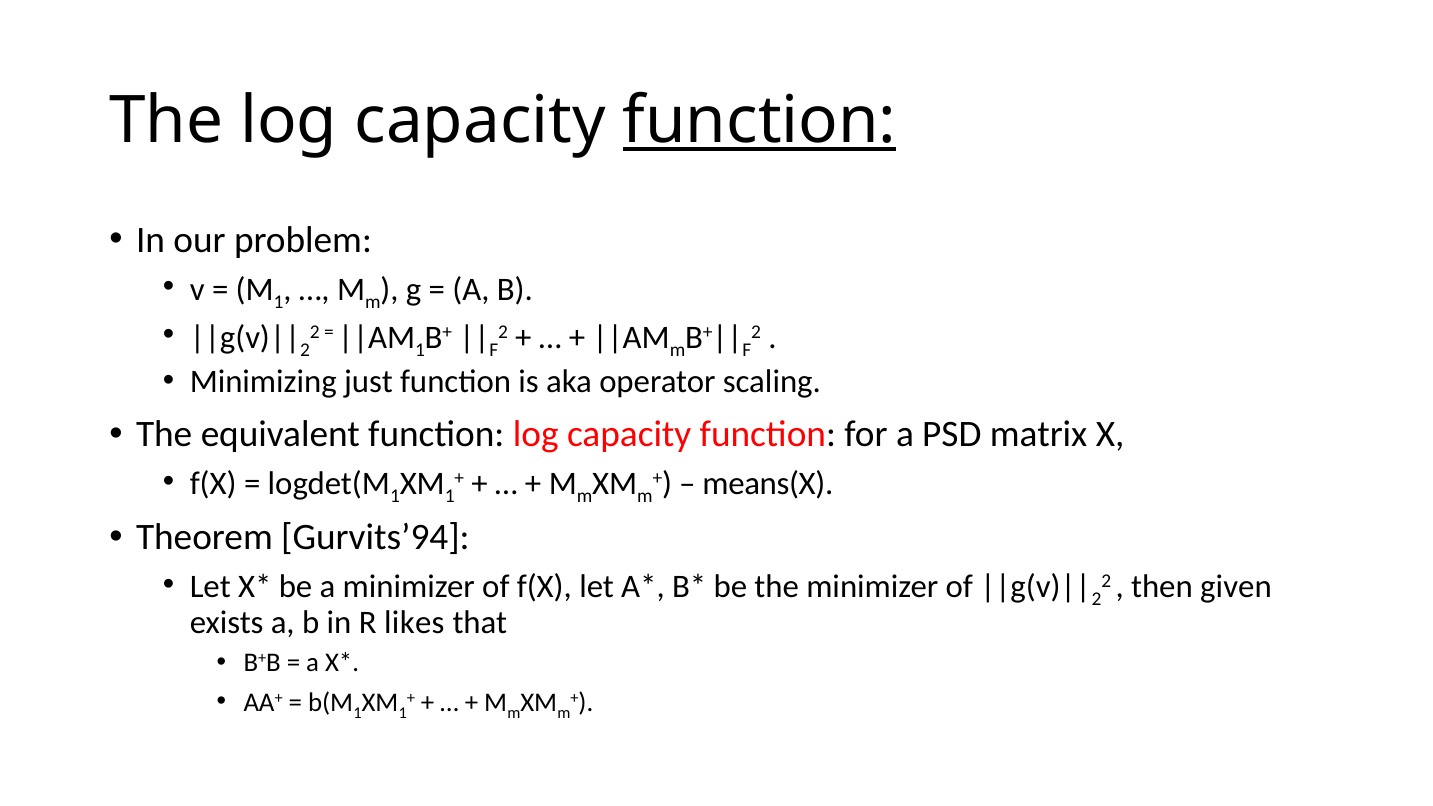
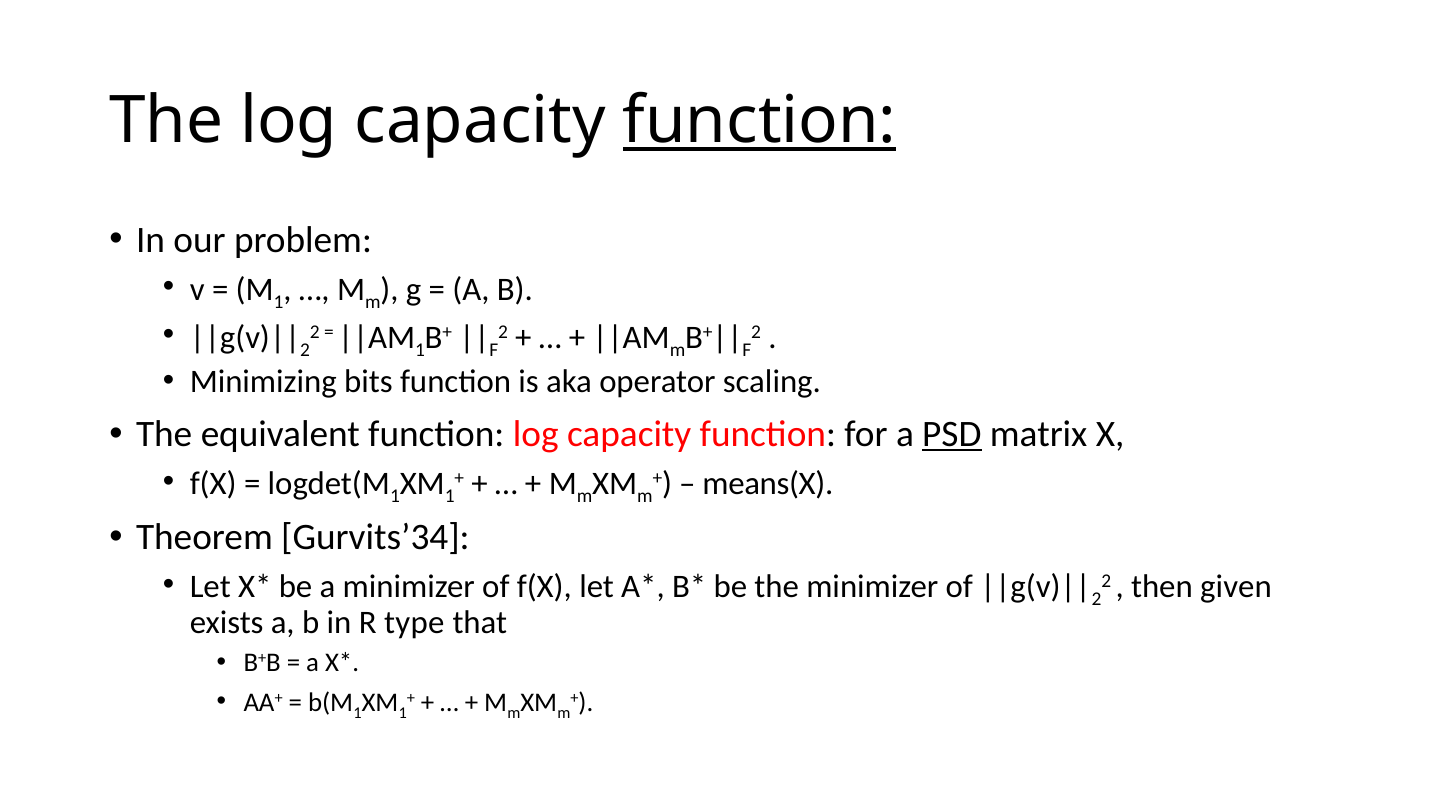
just: just -> bits (368, 381)
PSD underline: none -> present (952, 434)
Gurvits’94: Gurvits’94 -> Gurvits’34 (375, 537)
likes: likes -> type (414, 623)
